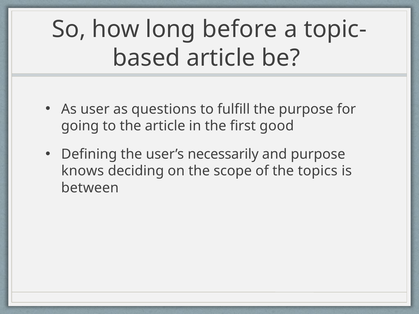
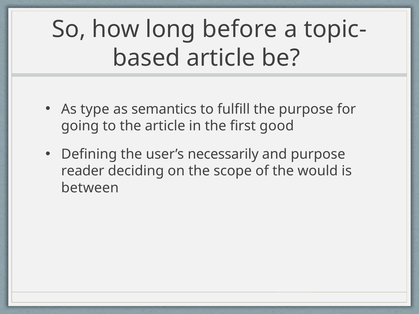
user: user -> type (95, 109)
questions: questions -> semantics (164, 109)
knows: knows -> reader (83, 171)
topics: topics -> would (318, 171)
